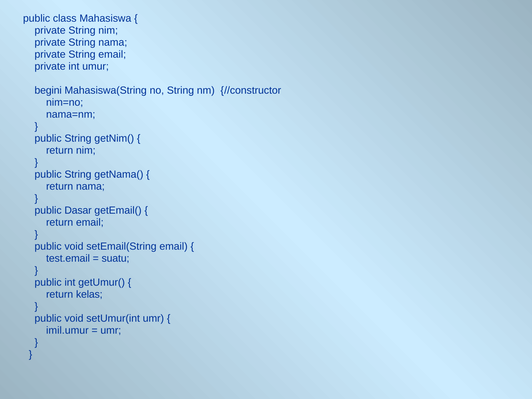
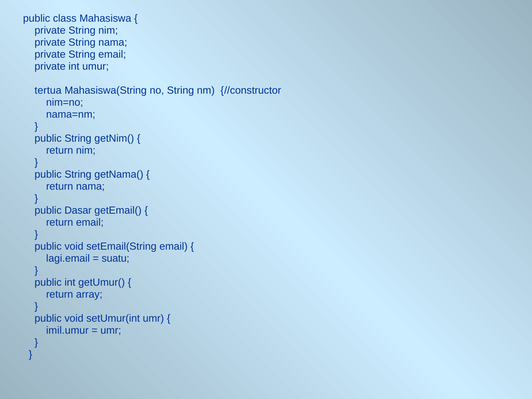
begini: begini -> tertua (48, 90)
test.email: test.email -> lagi.email (68, 258)
kelas: kelas -> array (89, 294)
